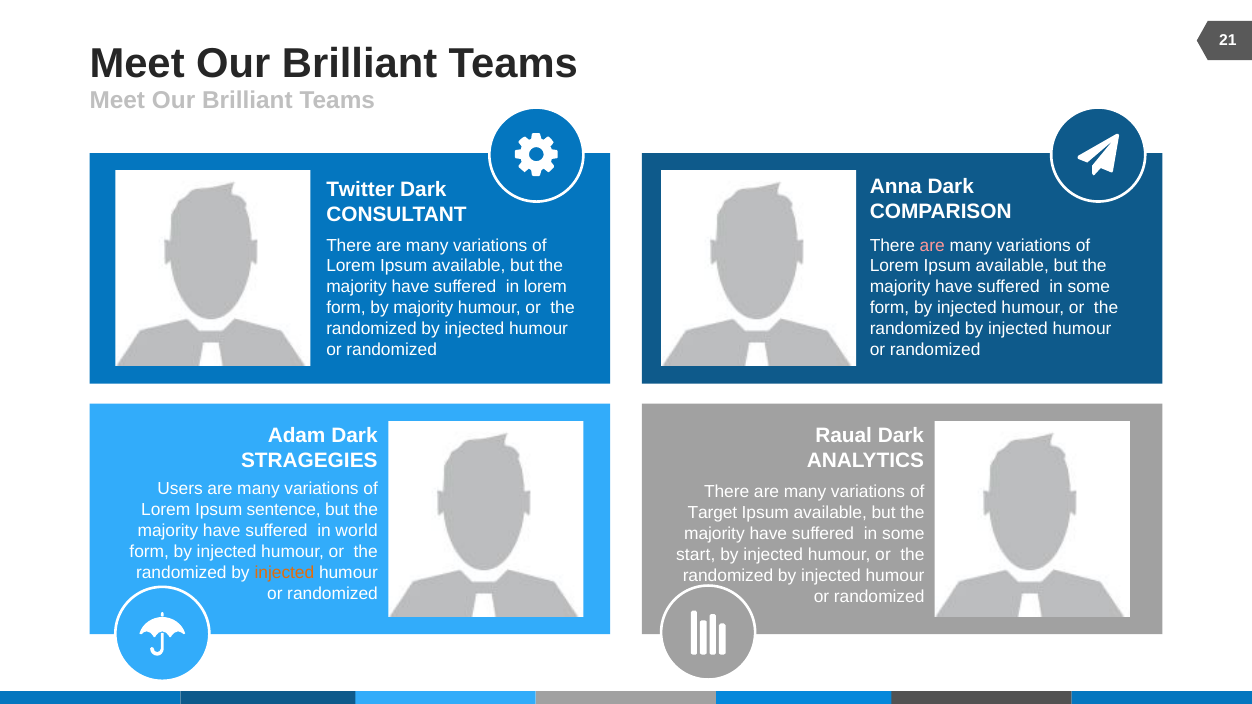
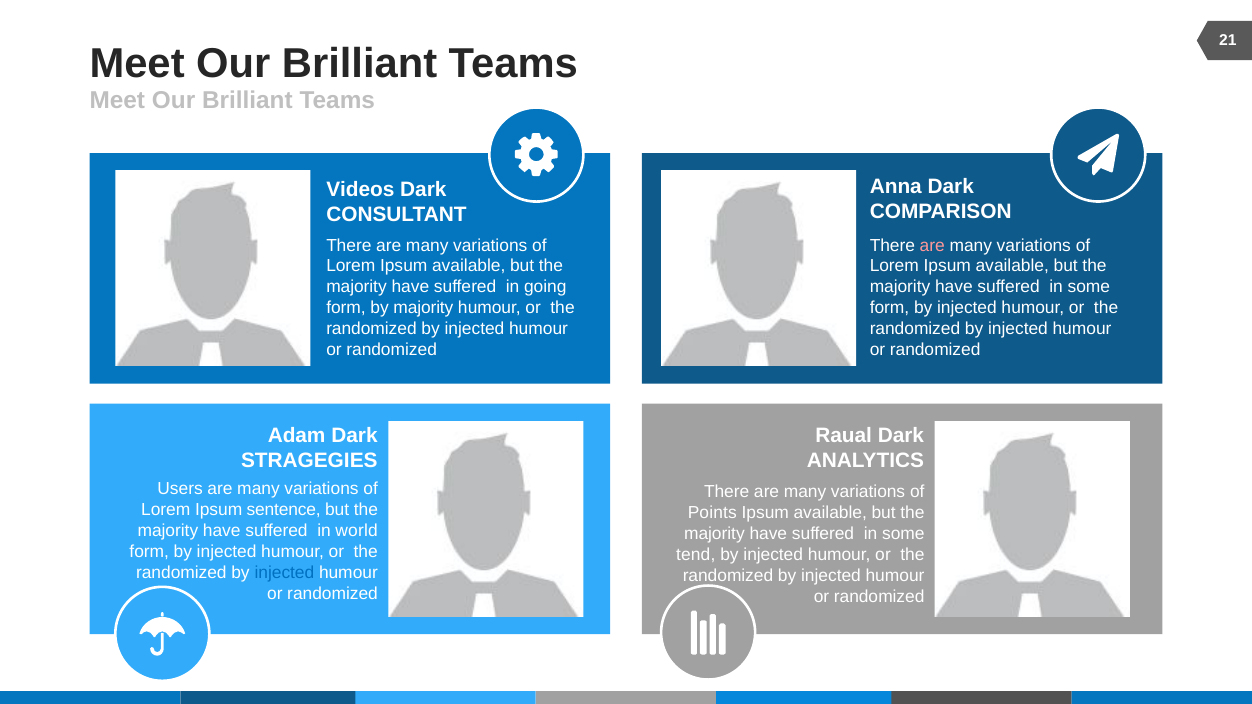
Twitter: Twitter -> Videos (360, 189)
in lorem: lorem -> going (545, 287)
Target: Target -> Points (712, 513)
start: start -> tend (696, 555)
injected colour: orange -> blue (284, 573)
